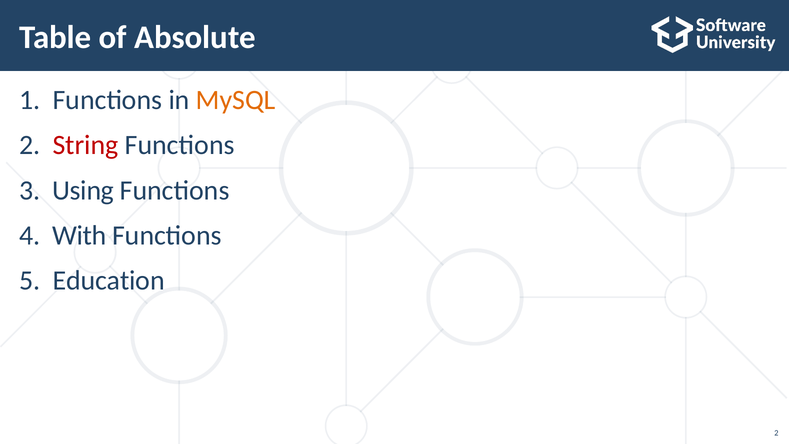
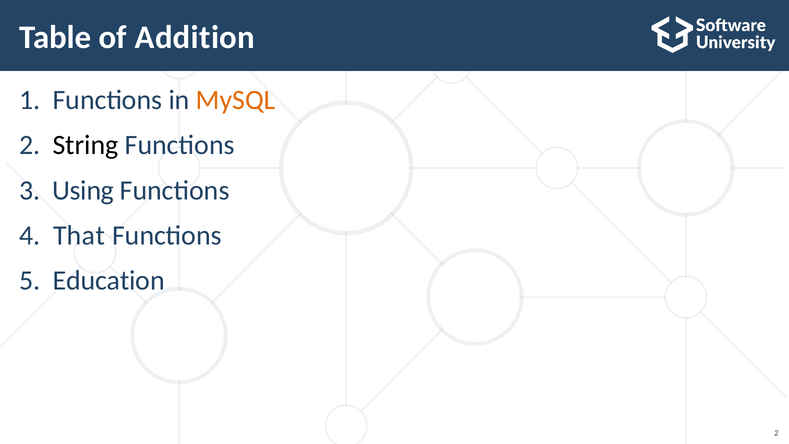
Absolute: Absolute -> Addition (195, 37)
String colour: red -> black (86, 145)
With: With -> That (79, 235)
